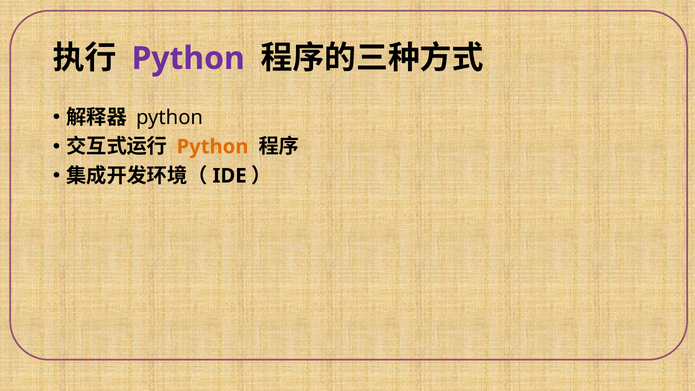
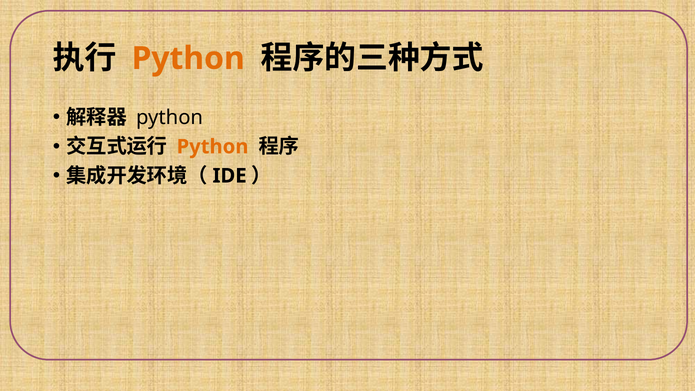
Python colour: purple -> orange (188, 58)
